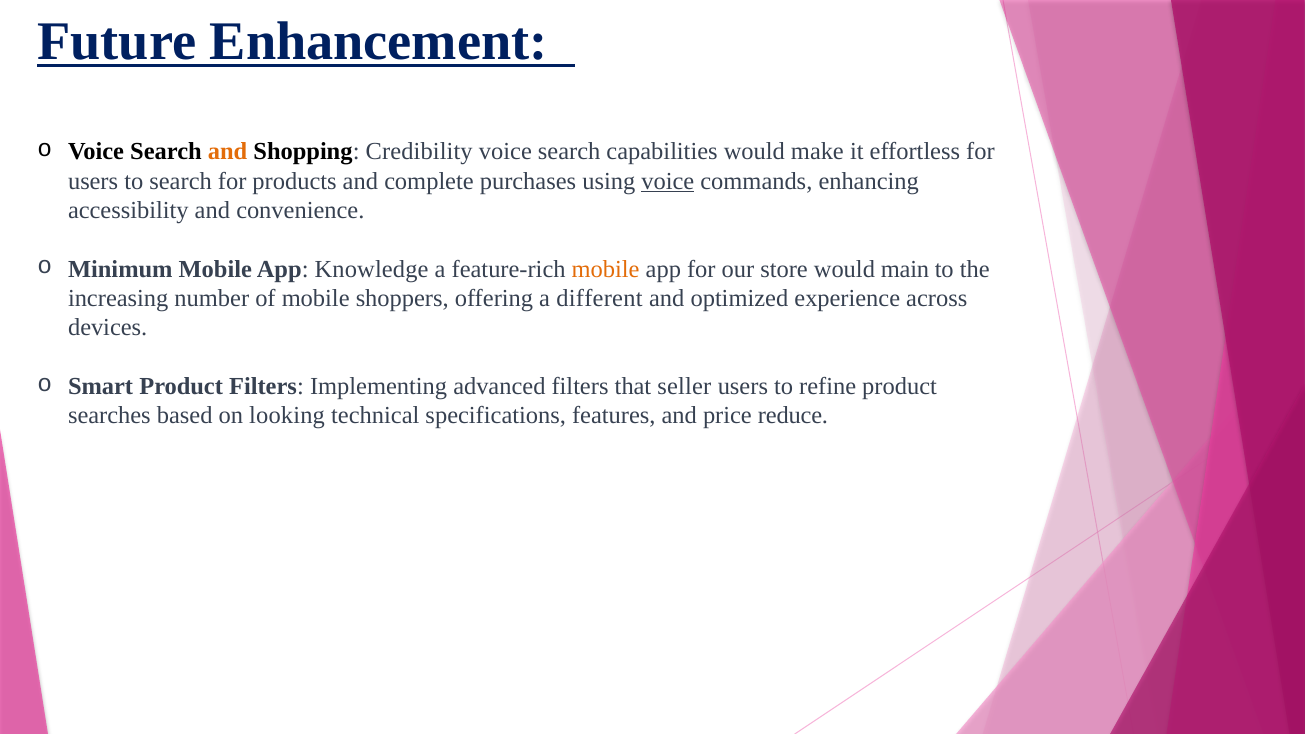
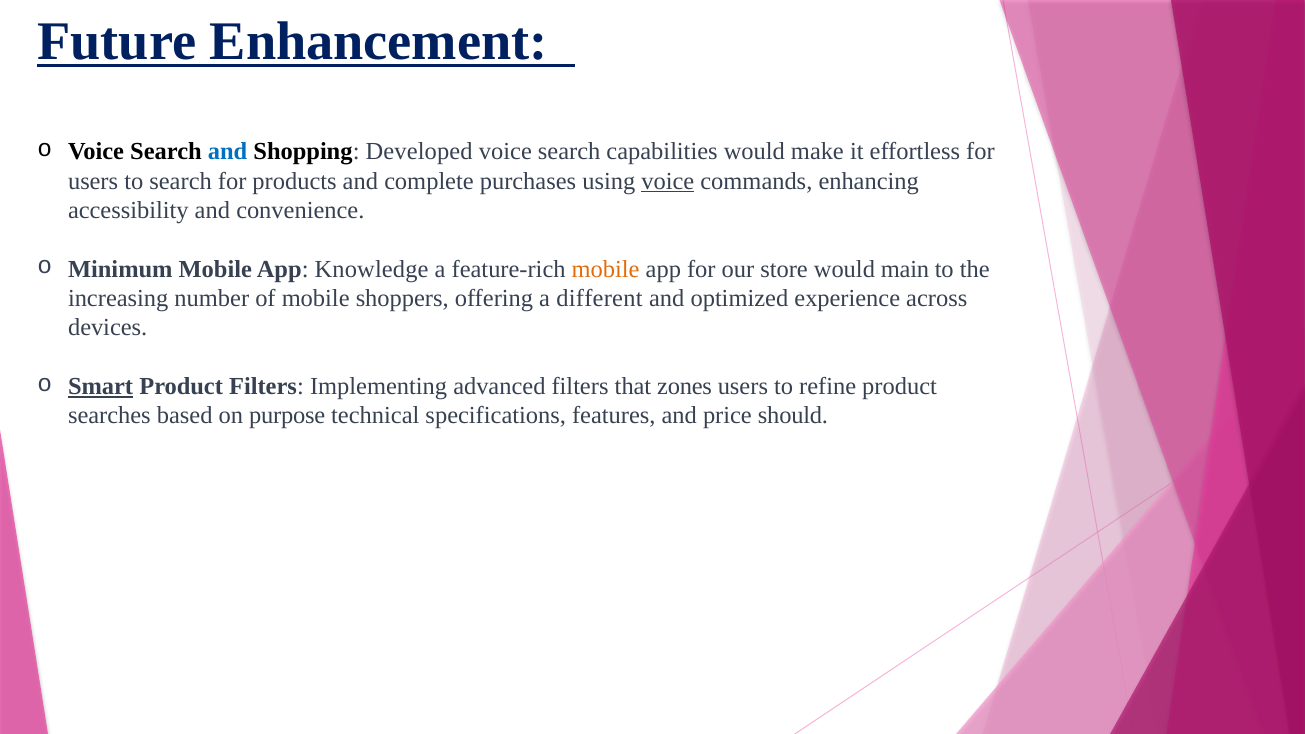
and colour: orange -> blue (228, 152)
Credibility: Credibility -> Developed (419, 152)
Smart underline: none -> present (101, 387)
seller: seller -> zones (685, 387)
looking: looking -> purpose (287, 416)
reduce: reduce -> should (793, 416)
